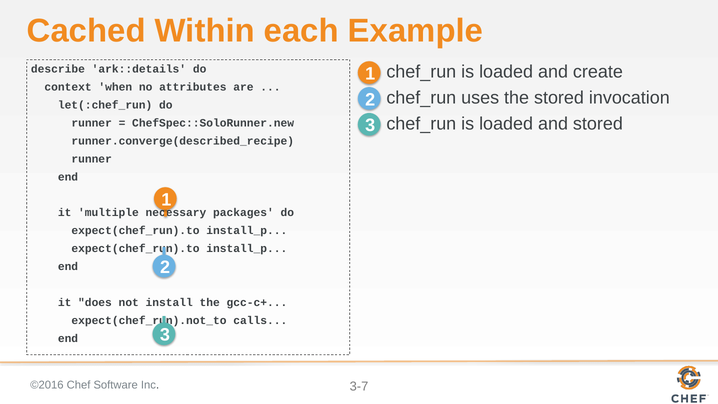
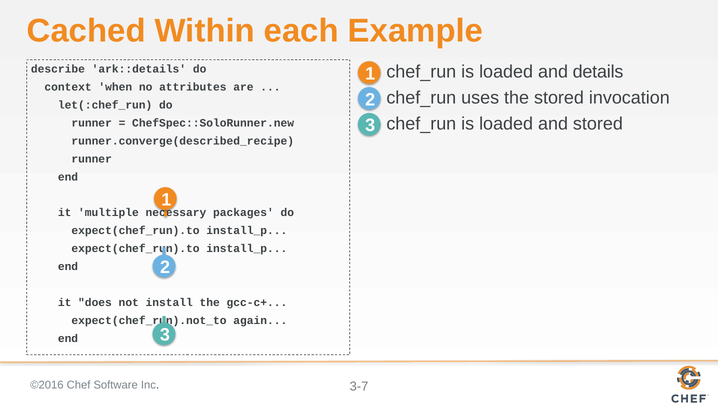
create: create -> details (598, 72)
calls: calls -> again (260, 320)
